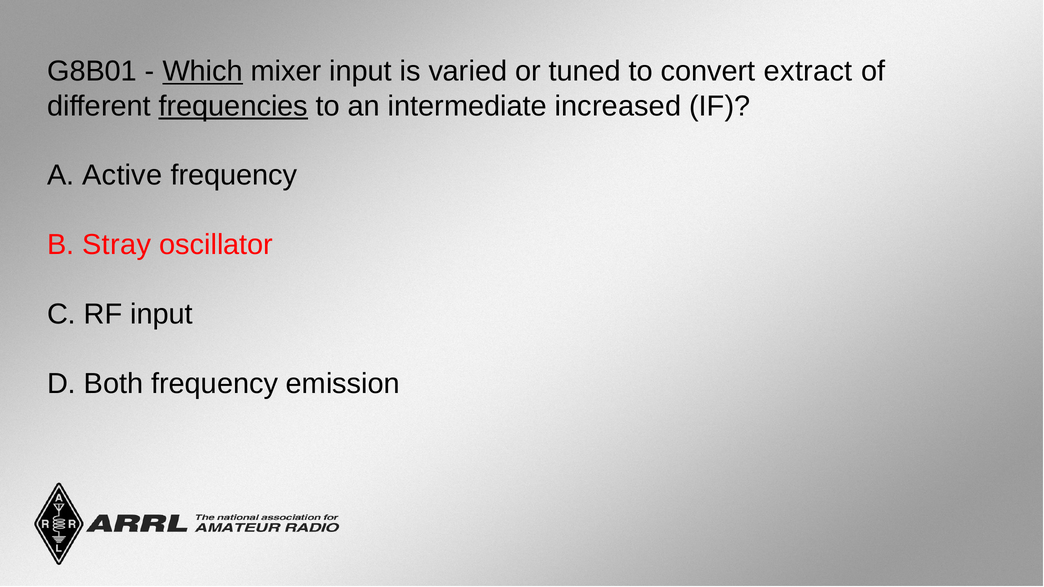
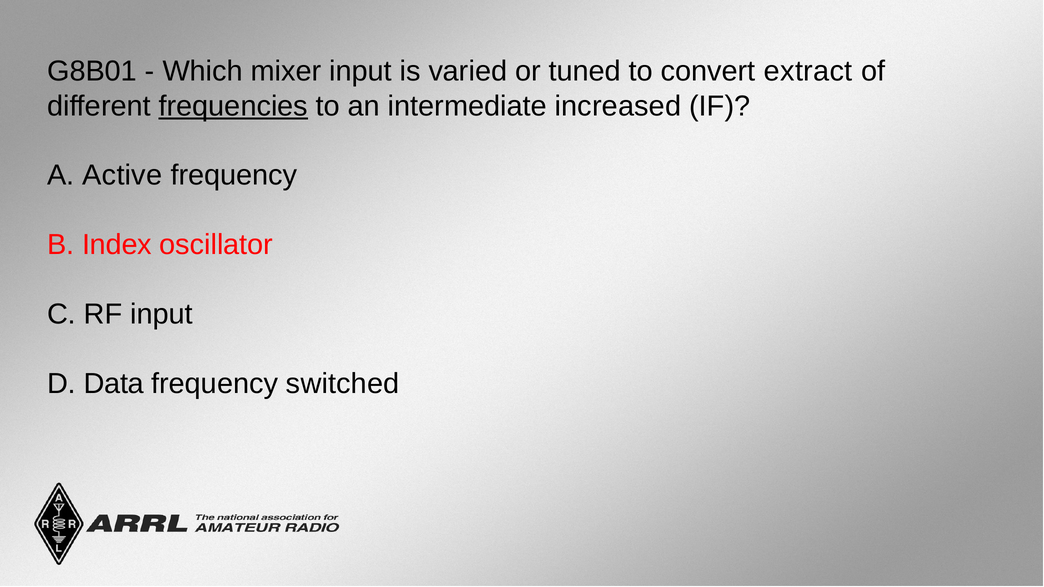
Which underline: present -> none (203, 71)
Stray: Stray -> Index (117, 245)
Both: Both -> Data (114, 384)
emission: emission -> switched (343, 384)
